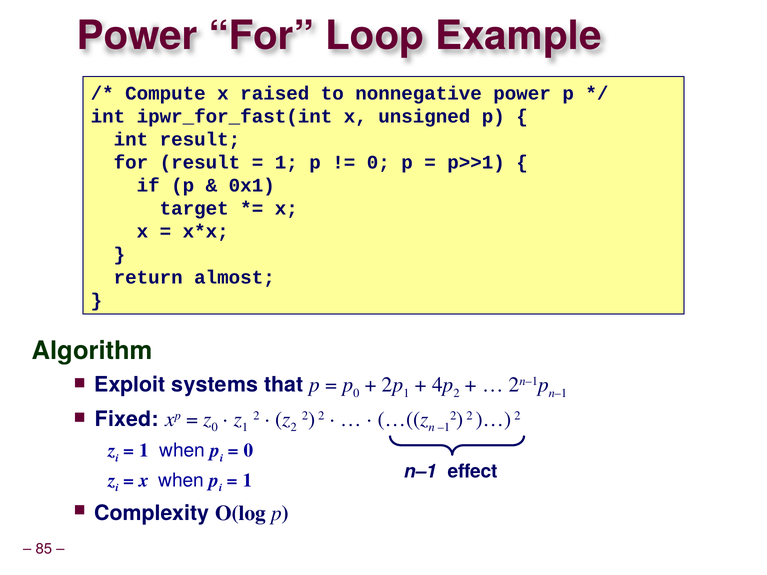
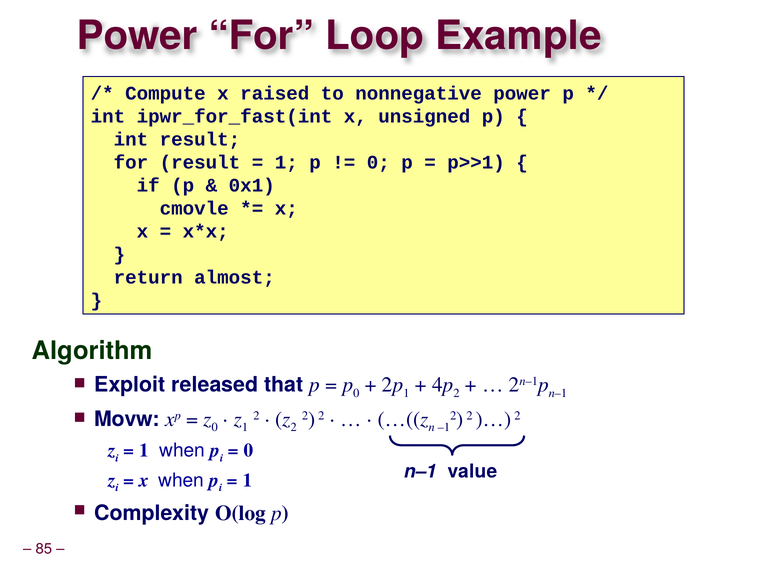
target: target -> cmovle (194, 208)
systems: systems -> released (215, 385)
Fixed: Fixed -> Movw (127, 419)
effect: effect -> value (473, 472)
